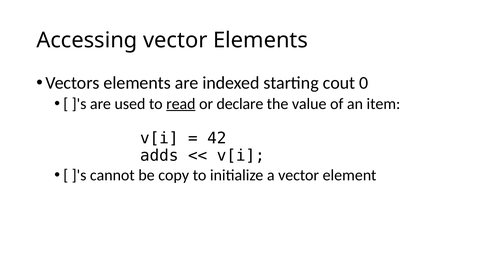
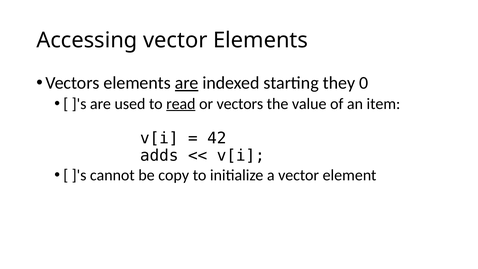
are underline: none -> present (187, 83)
cout: cout -> they (339, 83)
or declare: declare -> vectors (240, 104)
